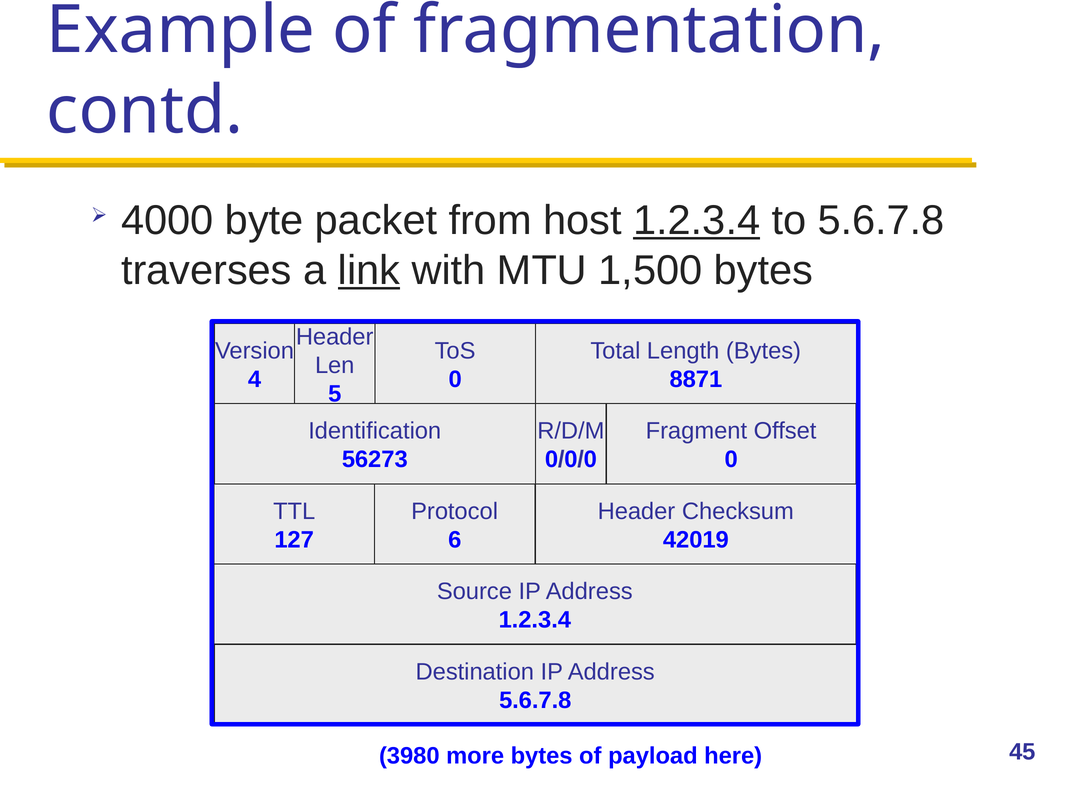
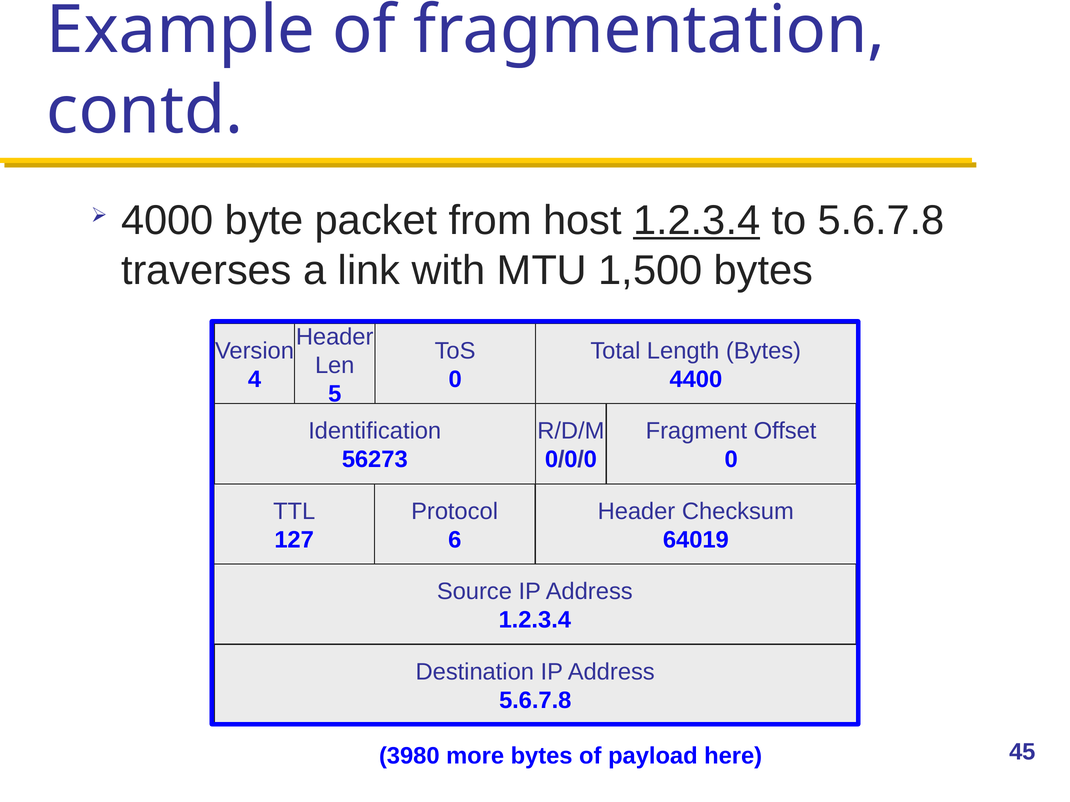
link underline: present -> none (369, 270)
8871: 8871 -> 4400 (696, 380)
42019: 42019 -> 64019 (696, 540)
